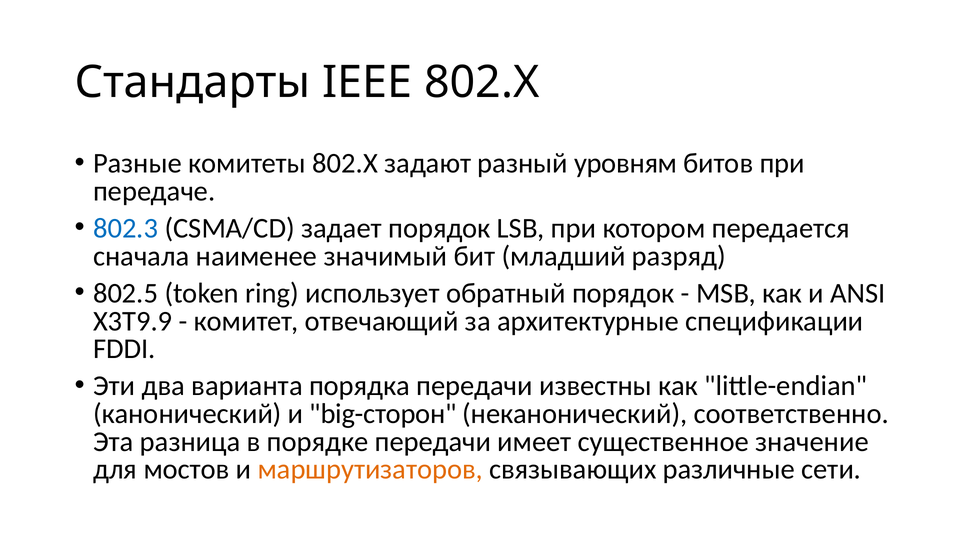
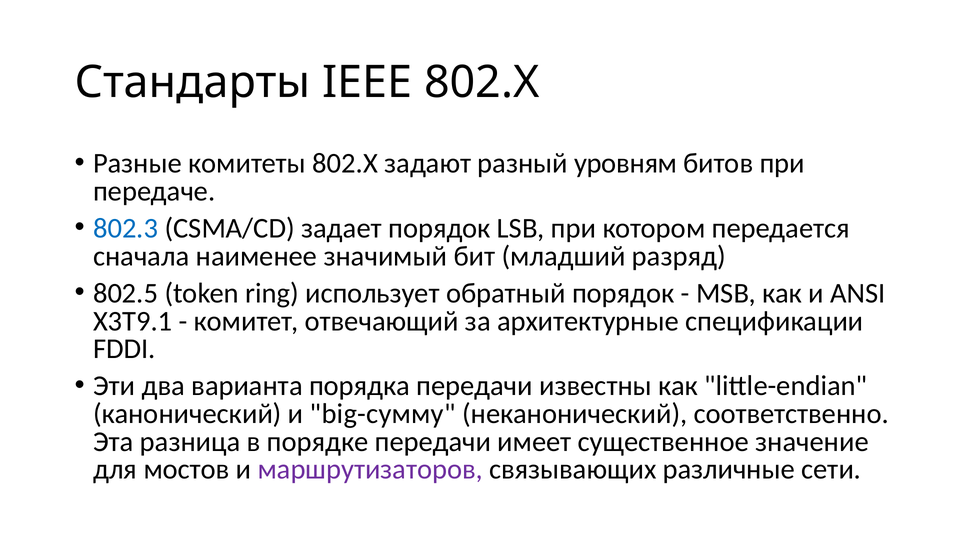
X3T9.9: X3T9.9 -> X3T9.1 (133, 321)
big-сторон: big-сторон -> big-сумму (383, 413)
маршрутизаторов colour: orange -> purple (370, 469)
